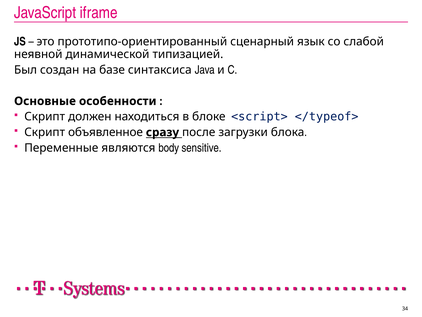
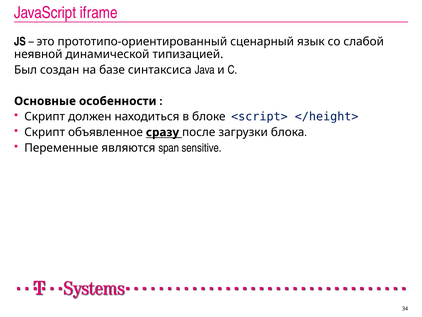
</typeof>: </typeof> -> </height> (327, 117)
body: body -> span (169, 148)
